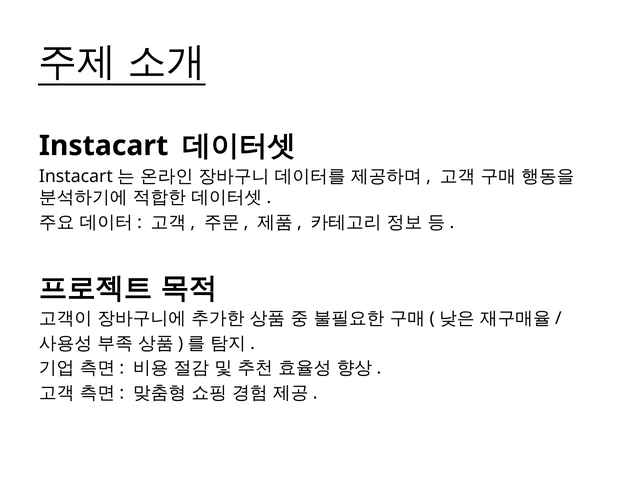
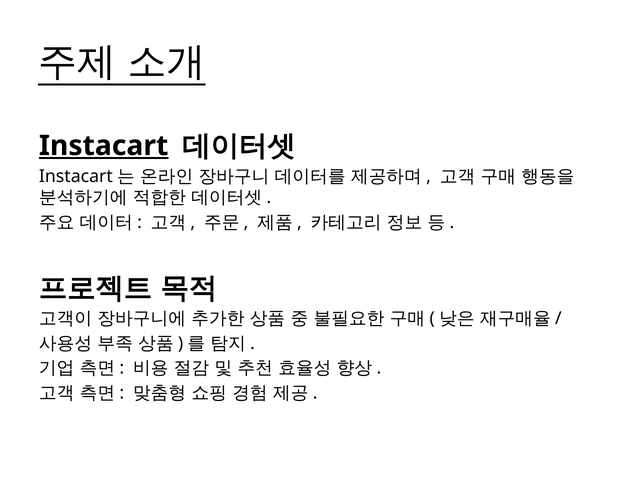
Instacart underline: none -> present (104, 146)
